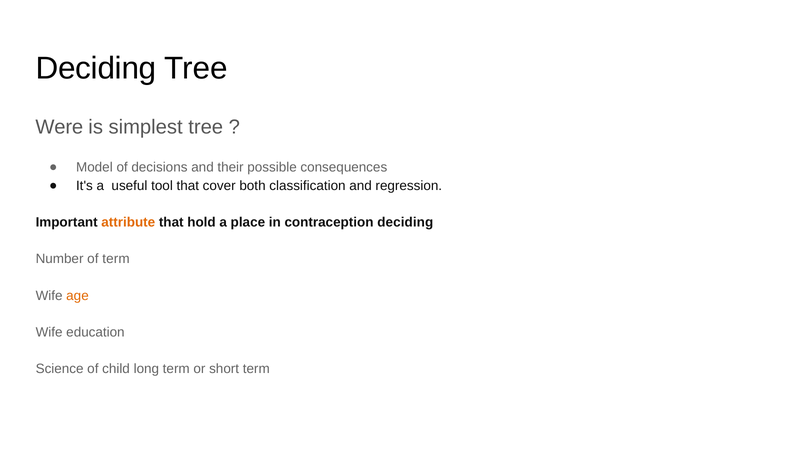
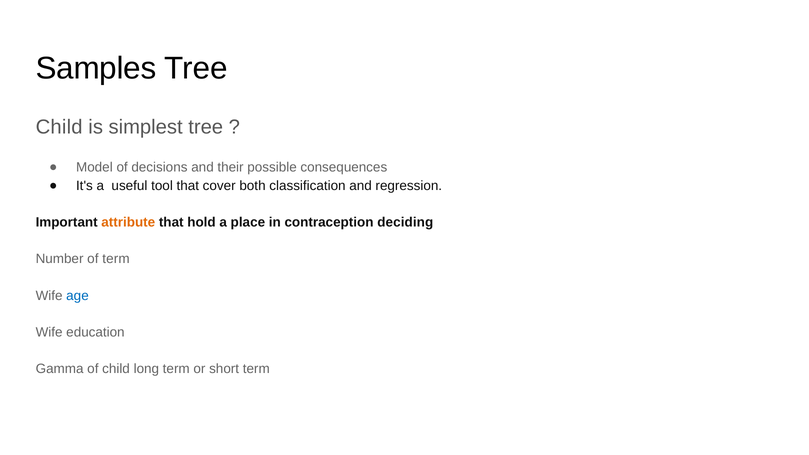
Deciding: Deciding -> Samples (96, 69)
Were: Were -> Child (59, 127)
age colour: orange -> blue (77, 296)
Science: Science -> Gamma (60, 369)
